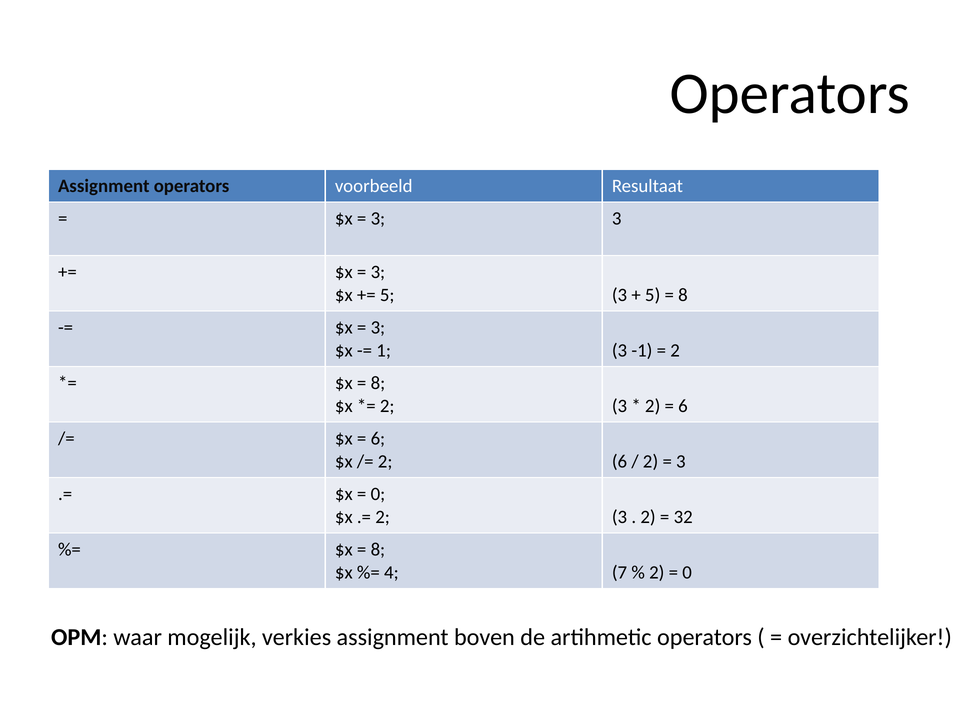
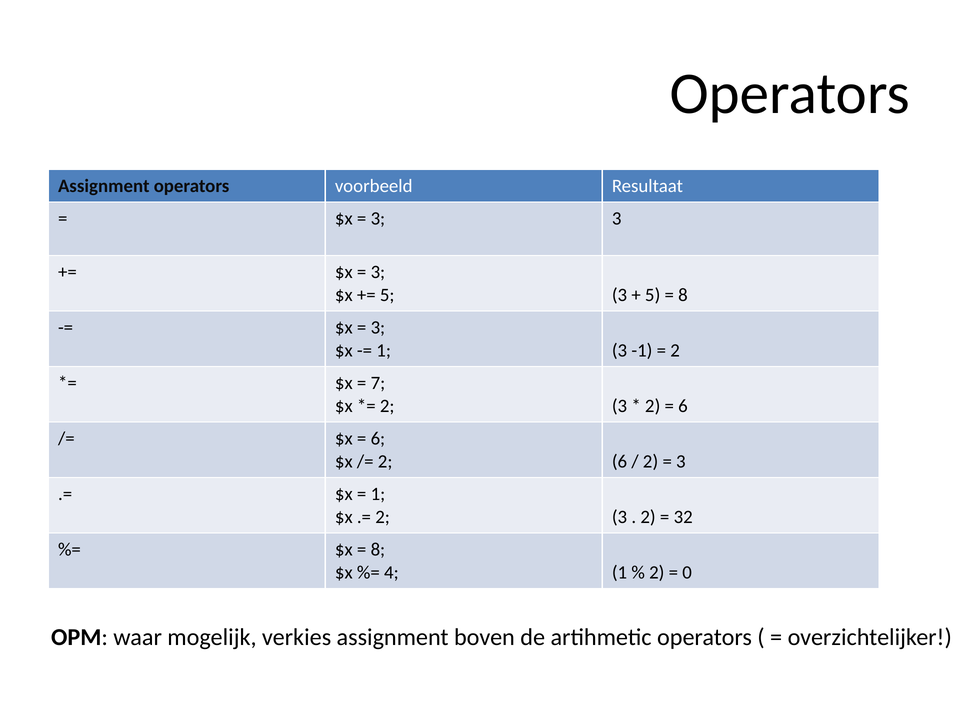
8: 8 -> 7 (378, 383)
0: 0 -> 1 (378, 494)
4 7: 7 -> 1 (619, 573)
